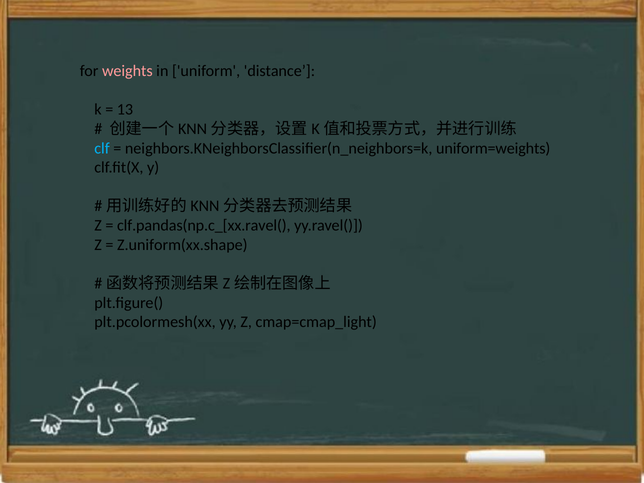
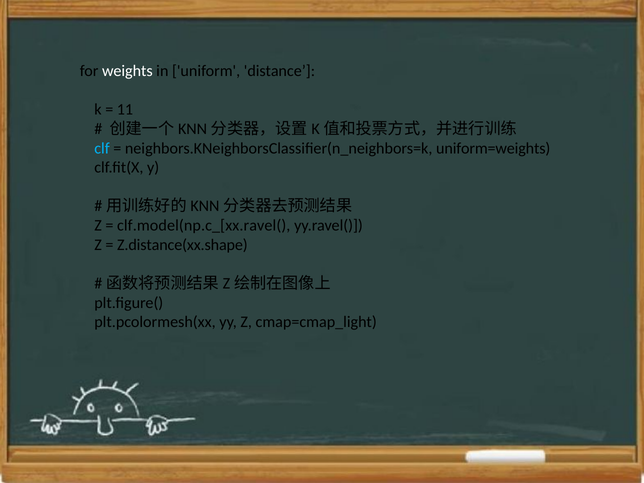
weights colour: pink -> white (127, 71)
13: 13 -> 11 (125, 110)
clf.pandas(np.c_[xx.ravel(: clf.pandas(np.c_[xx.ravel( -> clf.model(np.c_[xx.ravel( (204, 225)
Z.uniform(xx.shape: Z.uniform(xx.shape -> Z.distance(xx.shape (182, 245)
